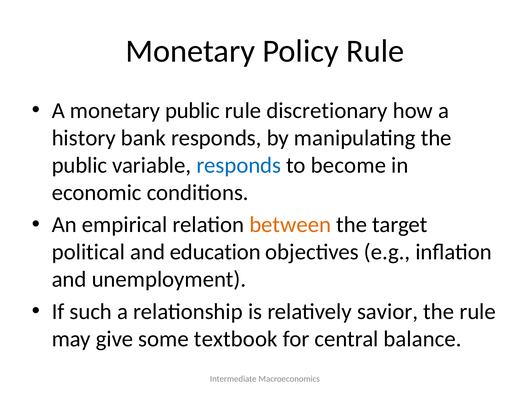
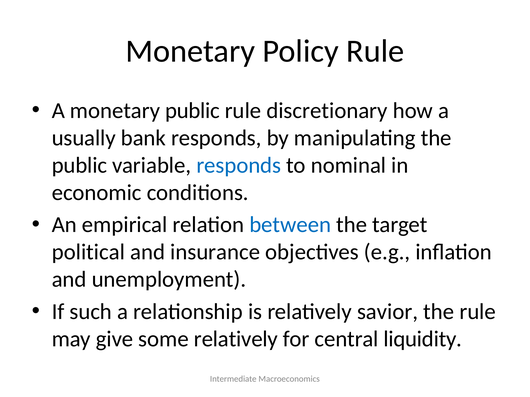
history: history -> usually (84, 138)
become: become -> nominal (349, 165)
between colour: orange -> blue (290, 225)
education: education -> insurance (215, 252)
some textbook: textbook -> relatively (236, 339)
balance: balance -> liquidity (423, 339)
